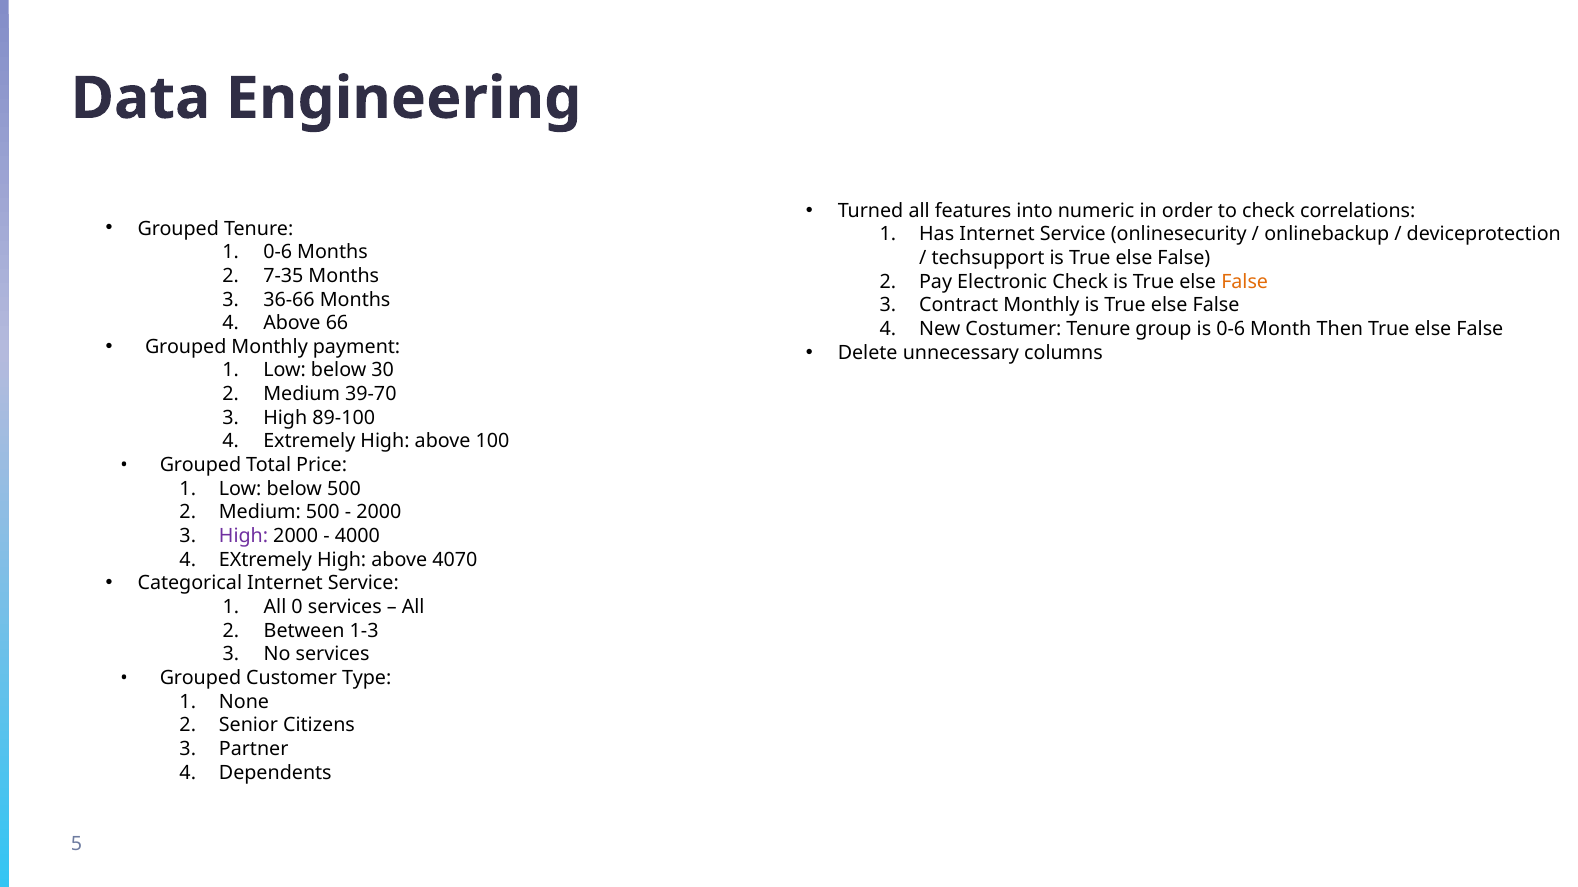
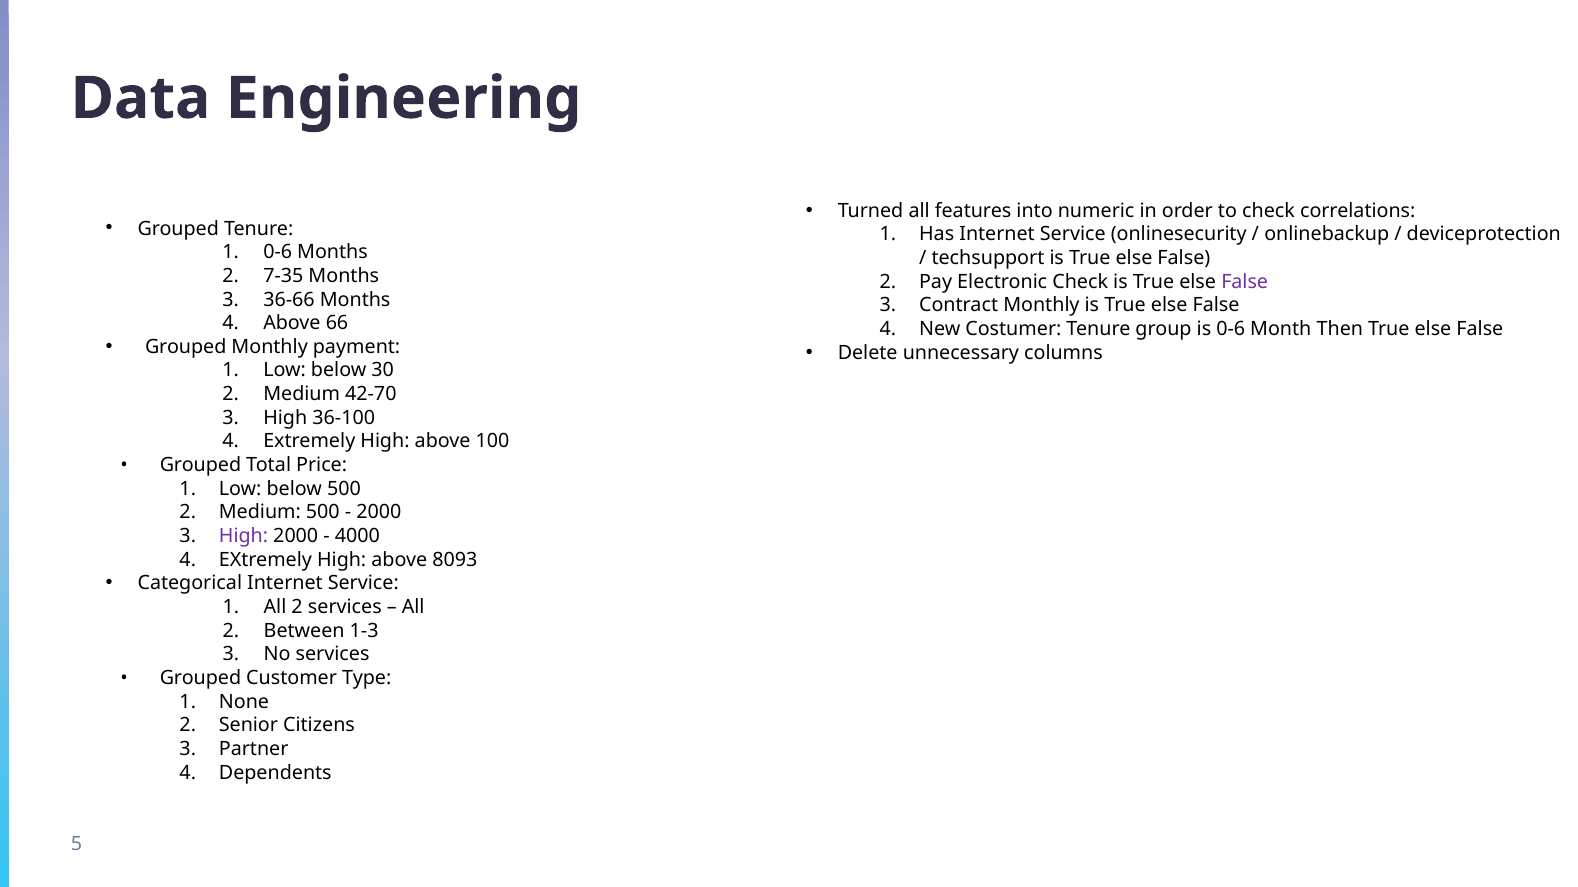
False colour: orange -> purple (1245, 282)
39-70: 39-70 -> 42-70 (371, 394)
89-100: 89-100 -> 36-100 (344, 418)
4070: 4070 -> 8093 (455, 560)
0: 0 -> 2 (297, 607)
